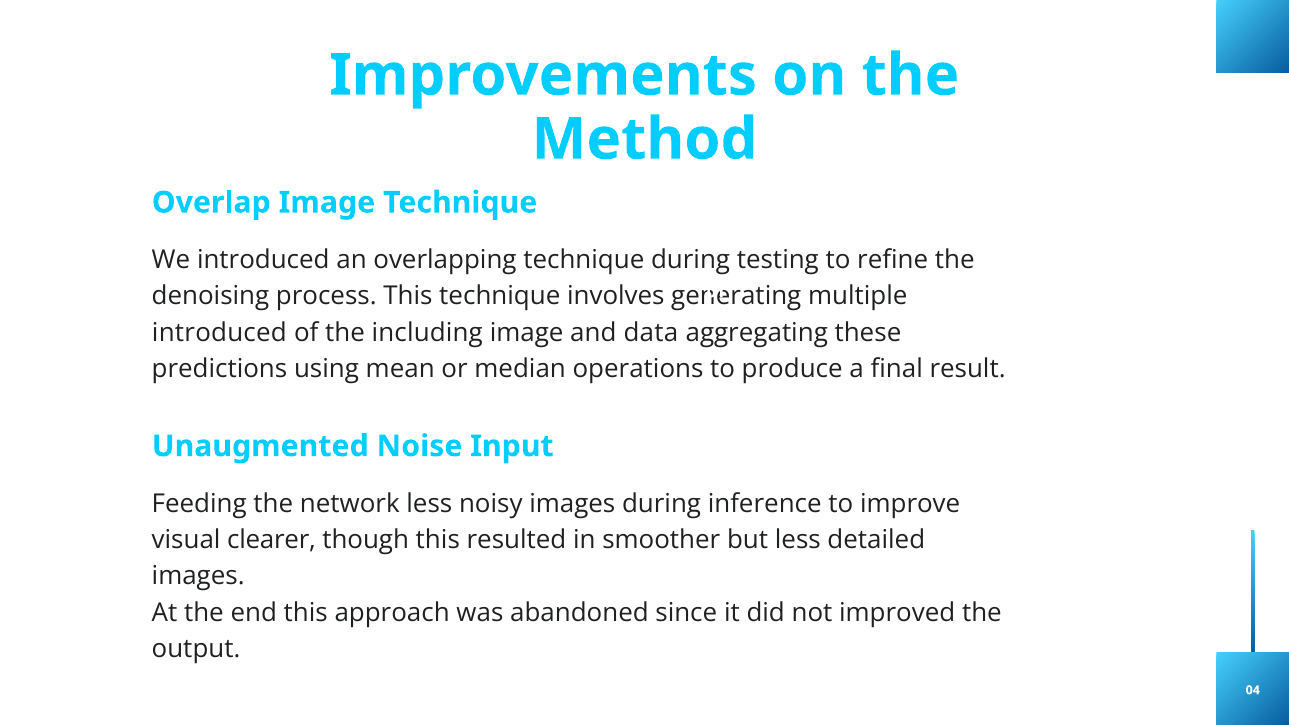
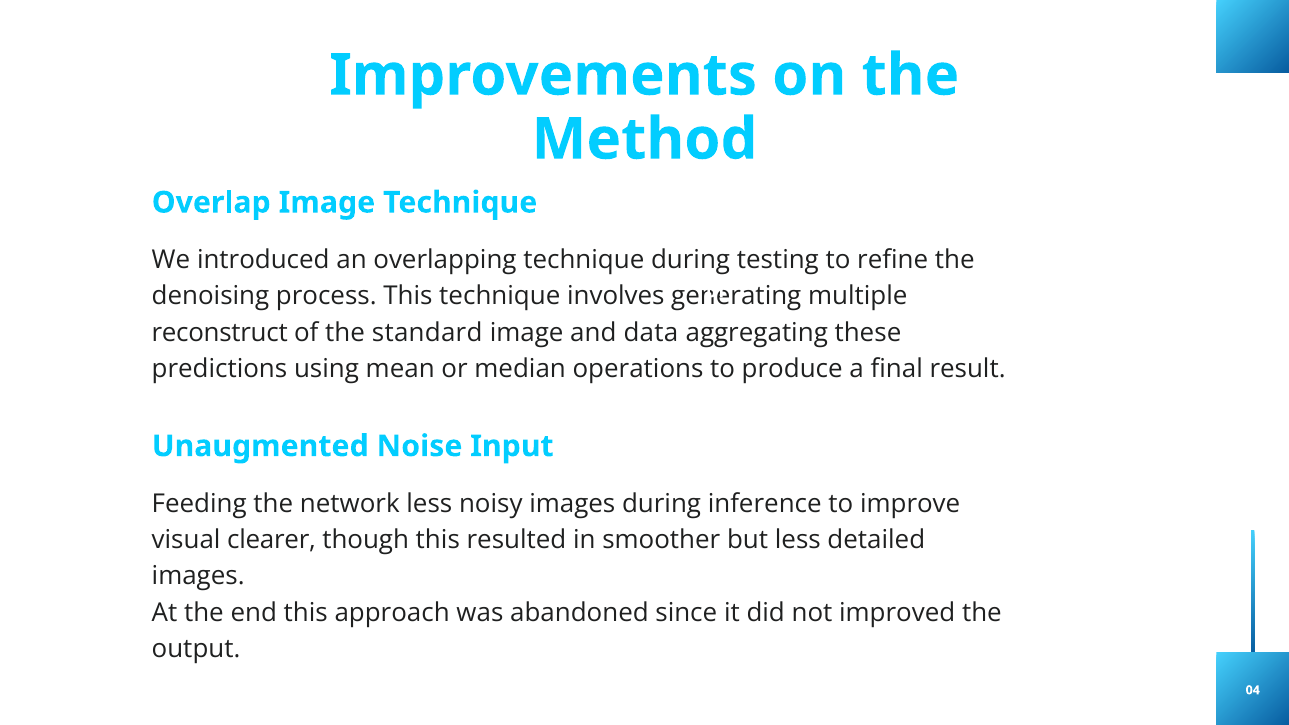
introduced: introduced -> reconstruct (220, 333)
including: including -> standard (427, 333)
